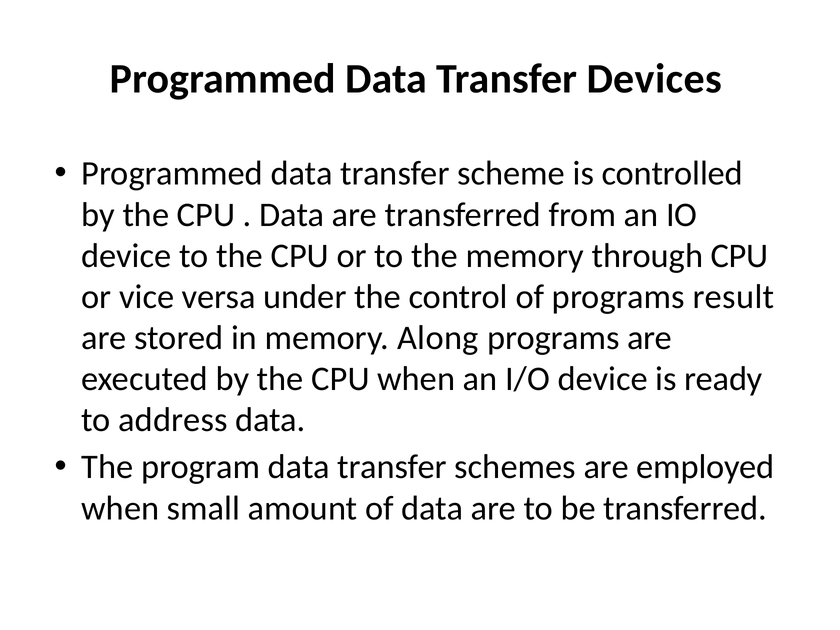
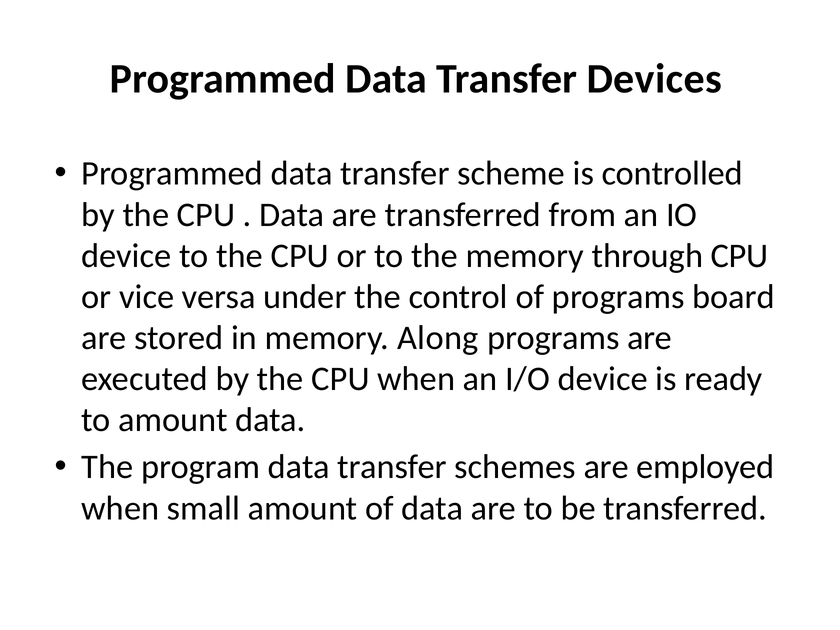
result: result -> board (734, 297)
to address: address -> amount (173, 420)
